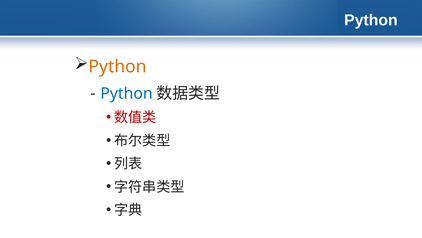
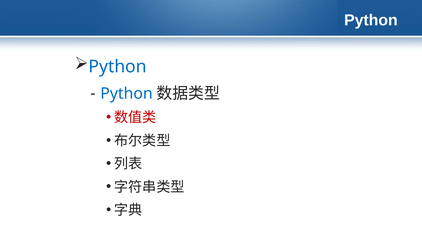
Python colour: orange -> blue (118, 66)
